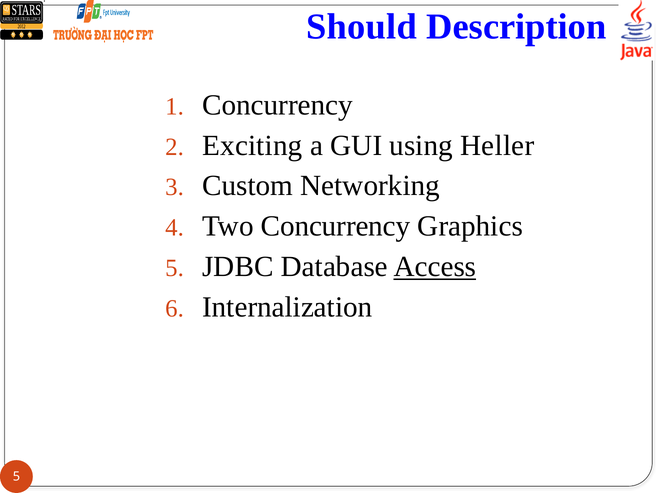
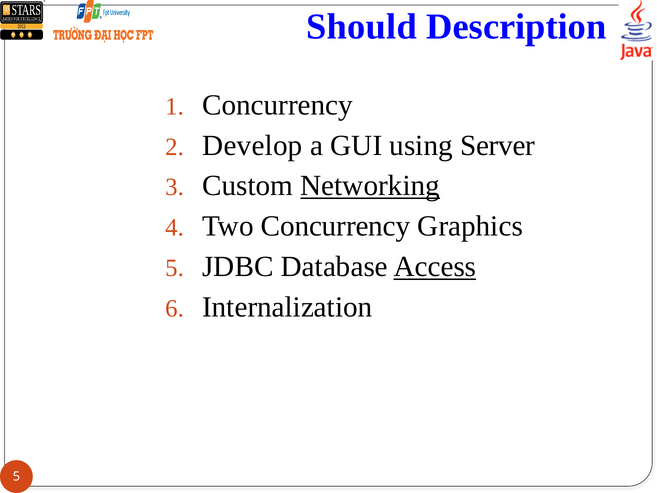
Exciting: Exciting -> Develop (252, 145)
Heller: Heller -> Server (498, 145)
Networking underline: none -> present (370, 186)
